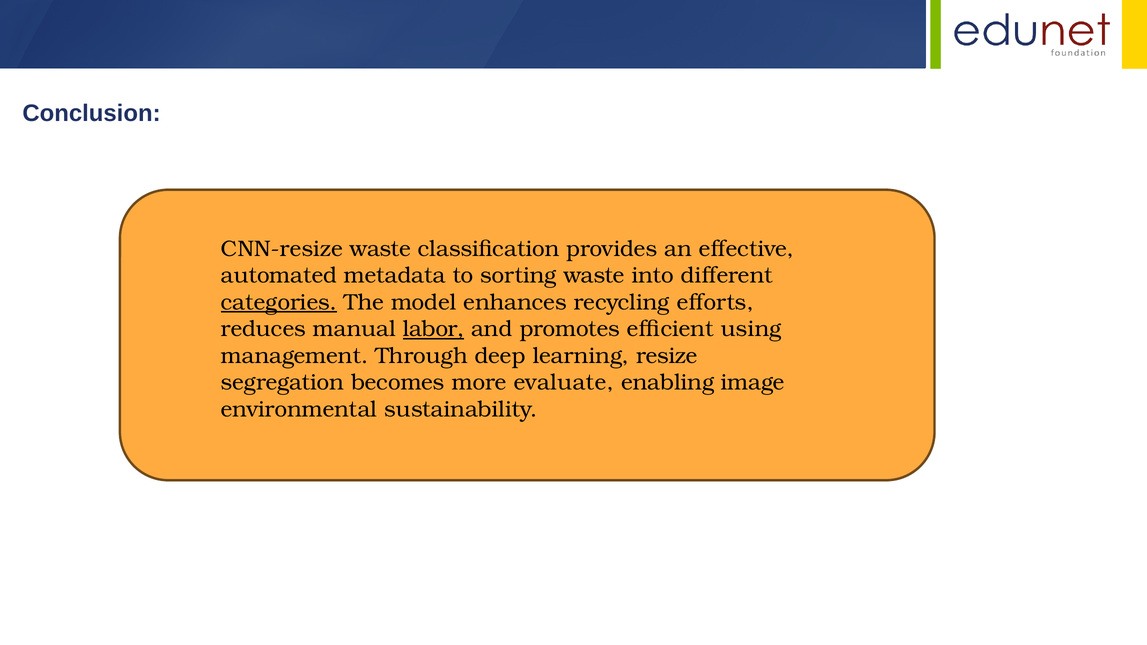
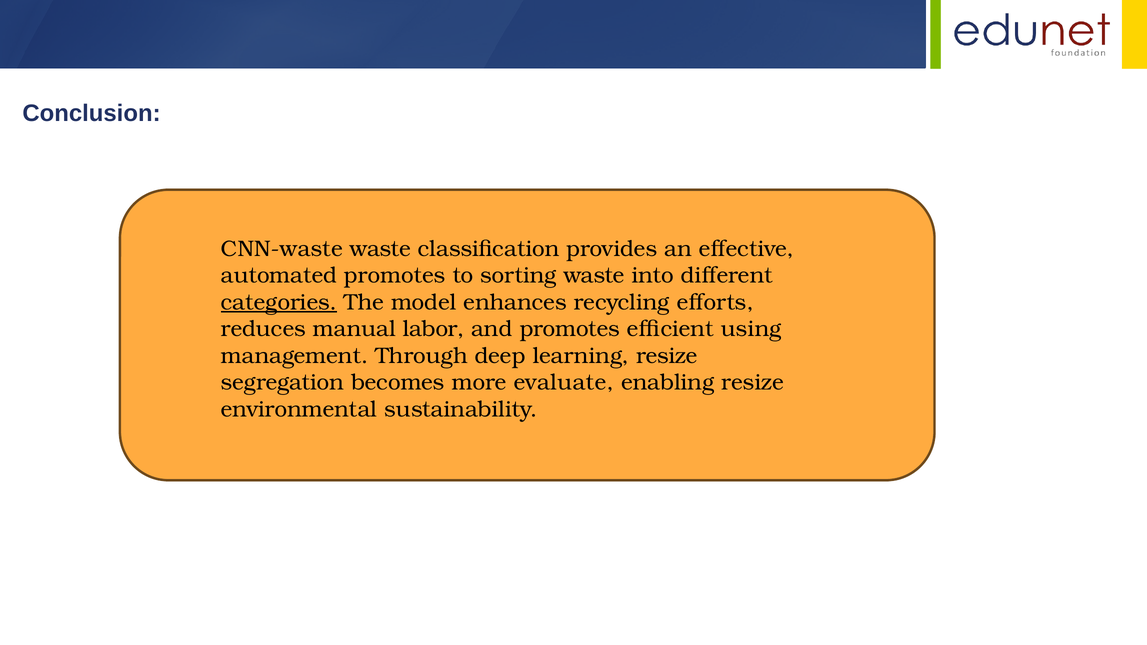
CNN-resize: CNN-resize -> CNN-waste (282, 249)
automated metadata: metadata -> promotes (395, 276)
labor underline: present -> none (434, 329)
enabling image: image -> resize (753, 383)
